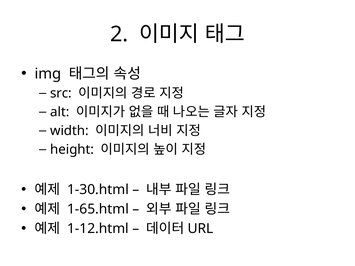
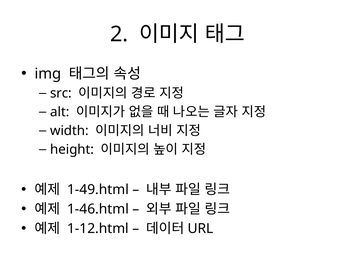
1-30.html: 1-30.html -> 1-49.html (98, 190)
1-65.html: 1-65.html -> 1-46.html (98, 209)
